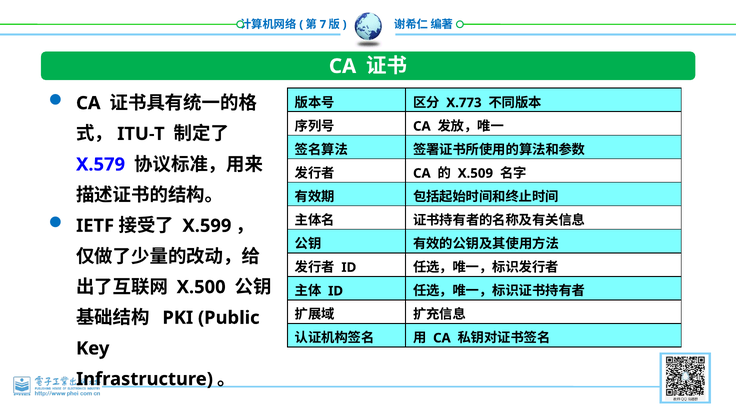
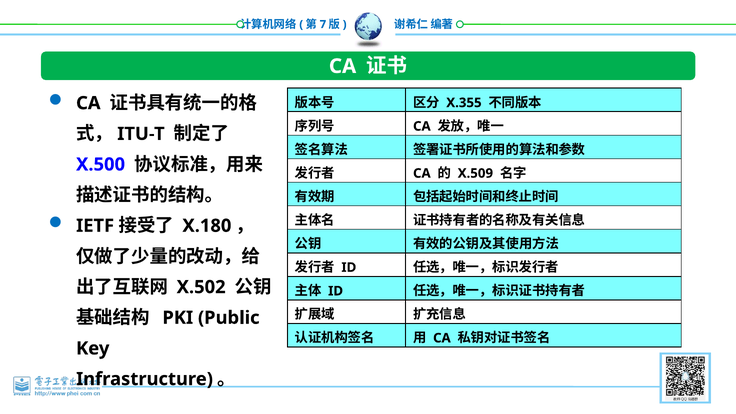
X.773: X.773 -> X.355 (464, 103)
X.579: X.579 -> X.500 (101, 164)
X.599: X.599 -> X.180 (207, 226)
X.500: X.500 -> X.502 (201, 287)
